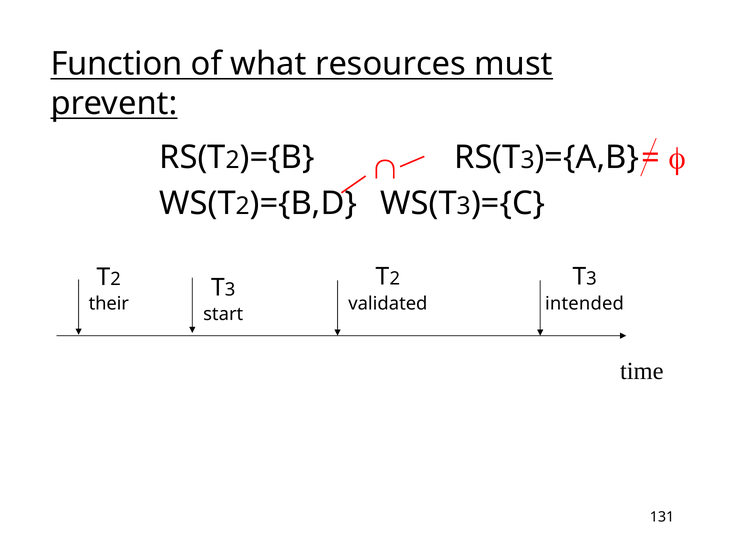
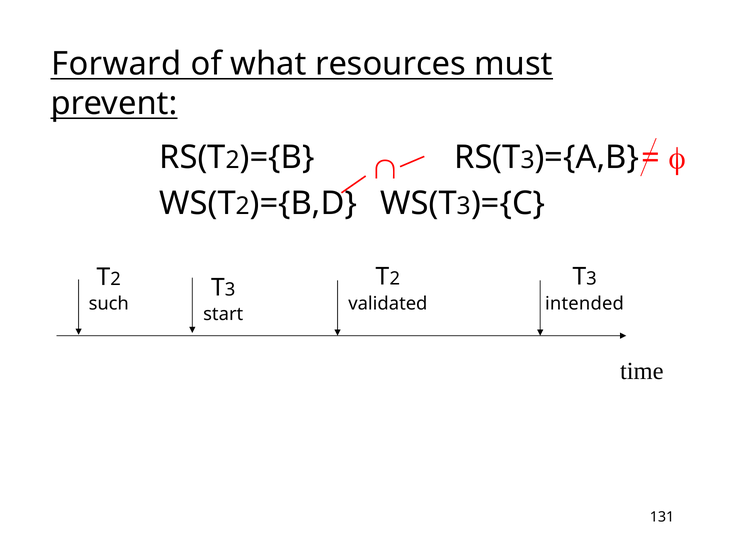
Function: Function -> Forward (116, 64)
their: their -> such (109, 304)
